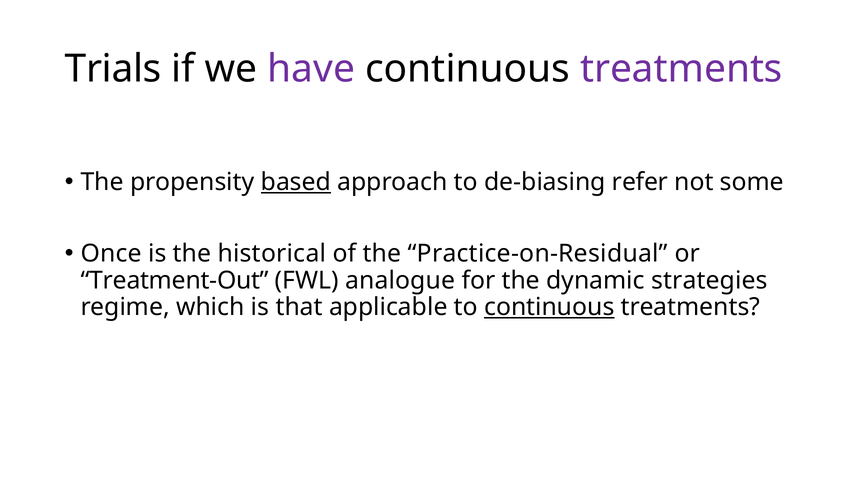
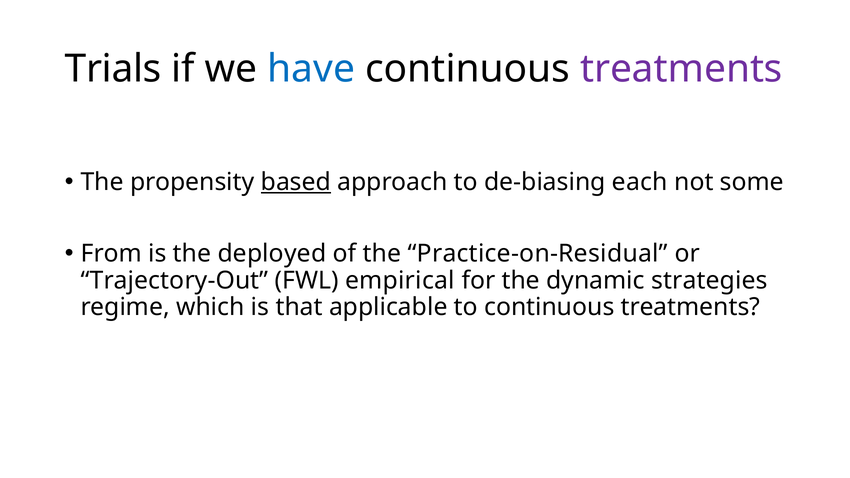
have colour: purple -> blue (311, 69)
refer: refer -> each (640, 182)
Once: Once -> From (111, 254)
historical: historical -> deployed (272, 254)
Treatment-Out: Treatment-Out -> Trajectory-Out (175, 280)
analogue: analogue -> empirical (400, 280)
continuous underline: present -> none (549, 307)
